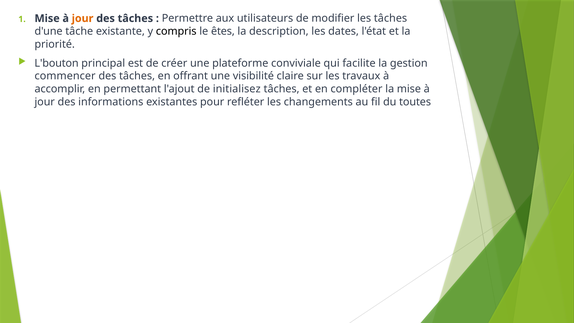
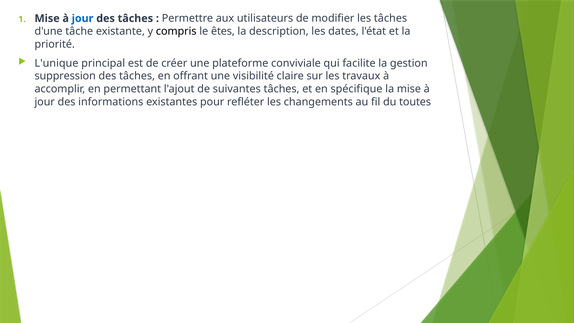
jour colour: orange -> blue (83, 18)
L'bouton: L'bouton -> L'unique (56, 63)
commencer: commencer -> suppression (65, 76)
initialisez: initialisez -> suivantes (237, 89)
compléter: compléter -> spécifique (356, 89)
